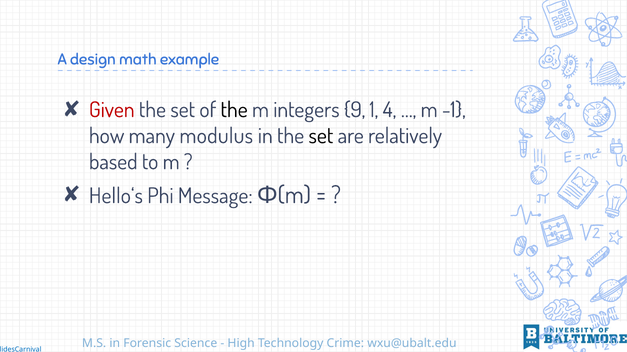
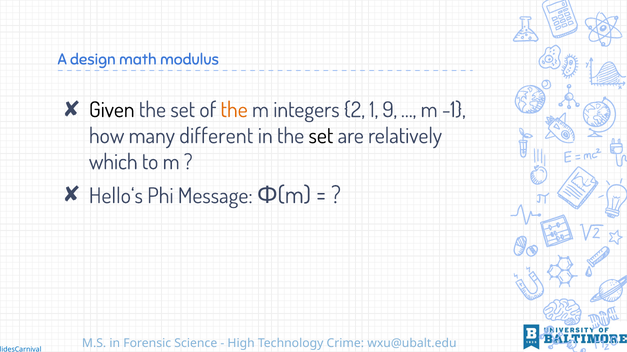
example: example -> modulus (190, 60)
Given colour: red -> black (112, 110)
the colour: black -> orange (234, 110)
9: 9 -> 2 (354, 110)
4: 4 -> 9 (390, 110)
modulus: modulus -> different (216, 136)
based: based -> which (113, 162)
